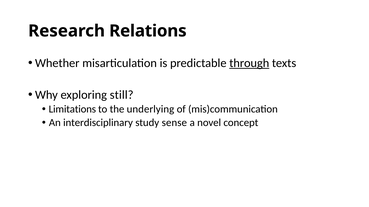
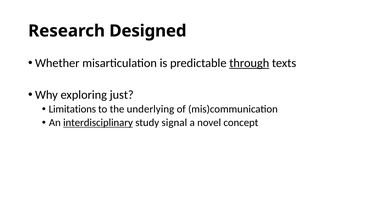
Relations: Relations -> Designed (148, 31)
still: still -> just (122, 95)
interdisciplinary underline: none -> present (98, 123)
sense: sense -> signal (174, 123)
